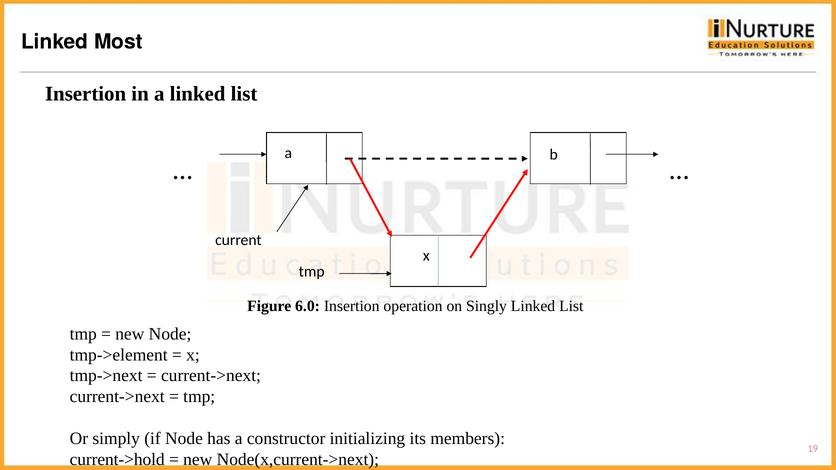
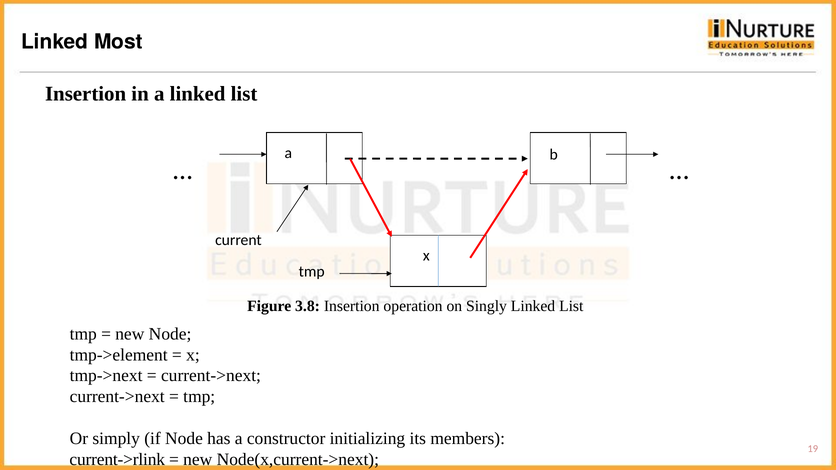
6.0: 6.0 -> 3.8 (308, 306)
current->hold: current->hold -> current->rlink (117, 460)
